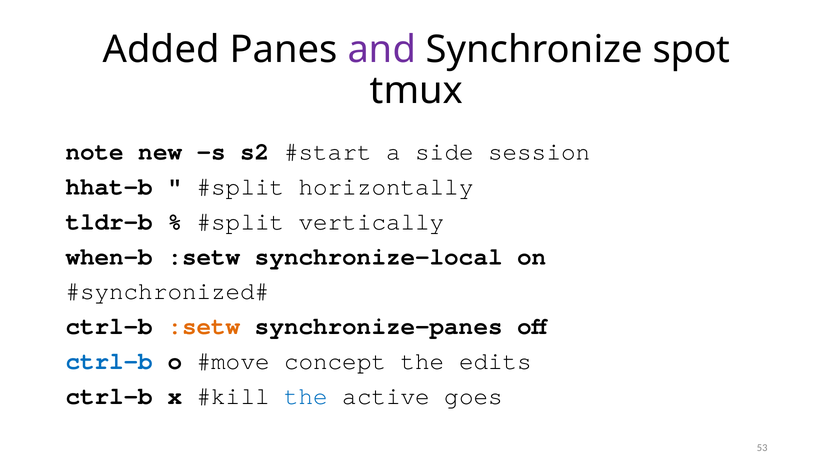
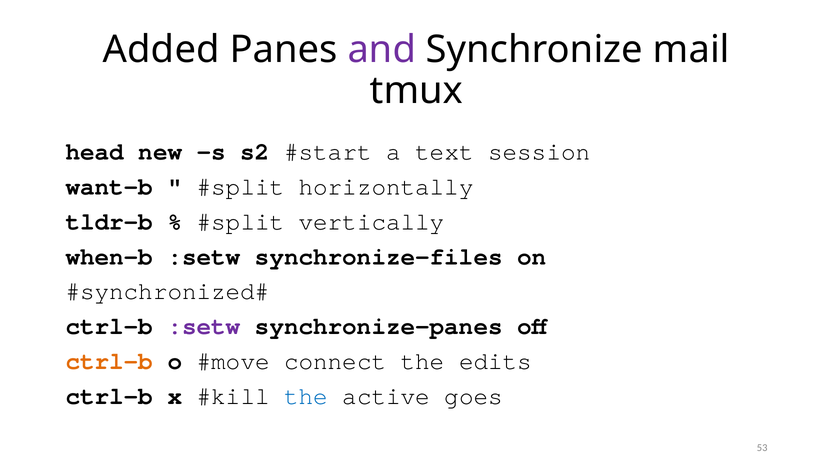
spot: spot -> mail (691, 49)
note: note -> head (95, 151)
side: side -> text (445, 151)
hhat-b: hhat-b -> want-b (109, 186)
synchronize-local: synchronize-local -> synchronize-files (379, 256)
:setw colour: orange -> purple (204, 326)
ctrl-b colour: blue -> orange (109, 361)
concept: concept -> connect (335, 361)
